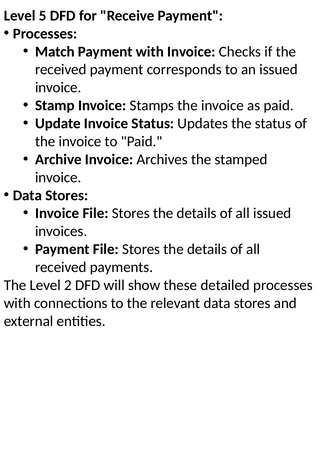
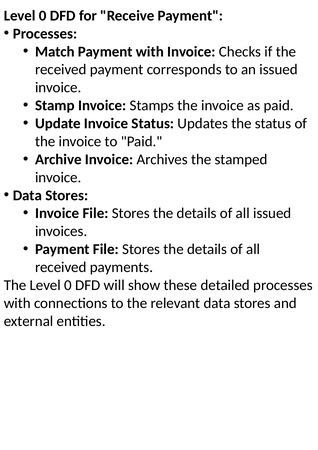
5: 5 -> 0 (43, 16)
The Level 2: 2 -> 0 (68, 285)
